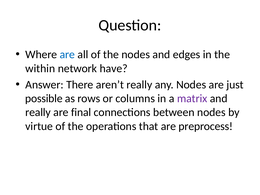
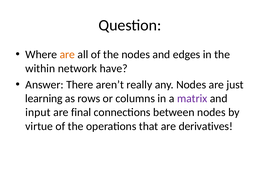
are colour: blue -> orange (67, 55)
possible: possible -> learning (44, 98)
really: really -> input (38, 112)
preprocess: preprocess -> derivatives (206, 126)
